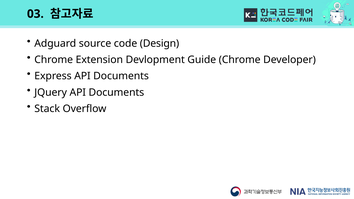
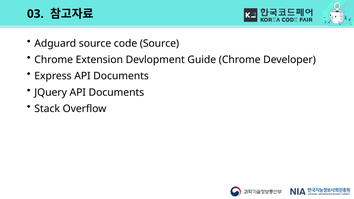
code Design: Design -> Source (159, 43)
